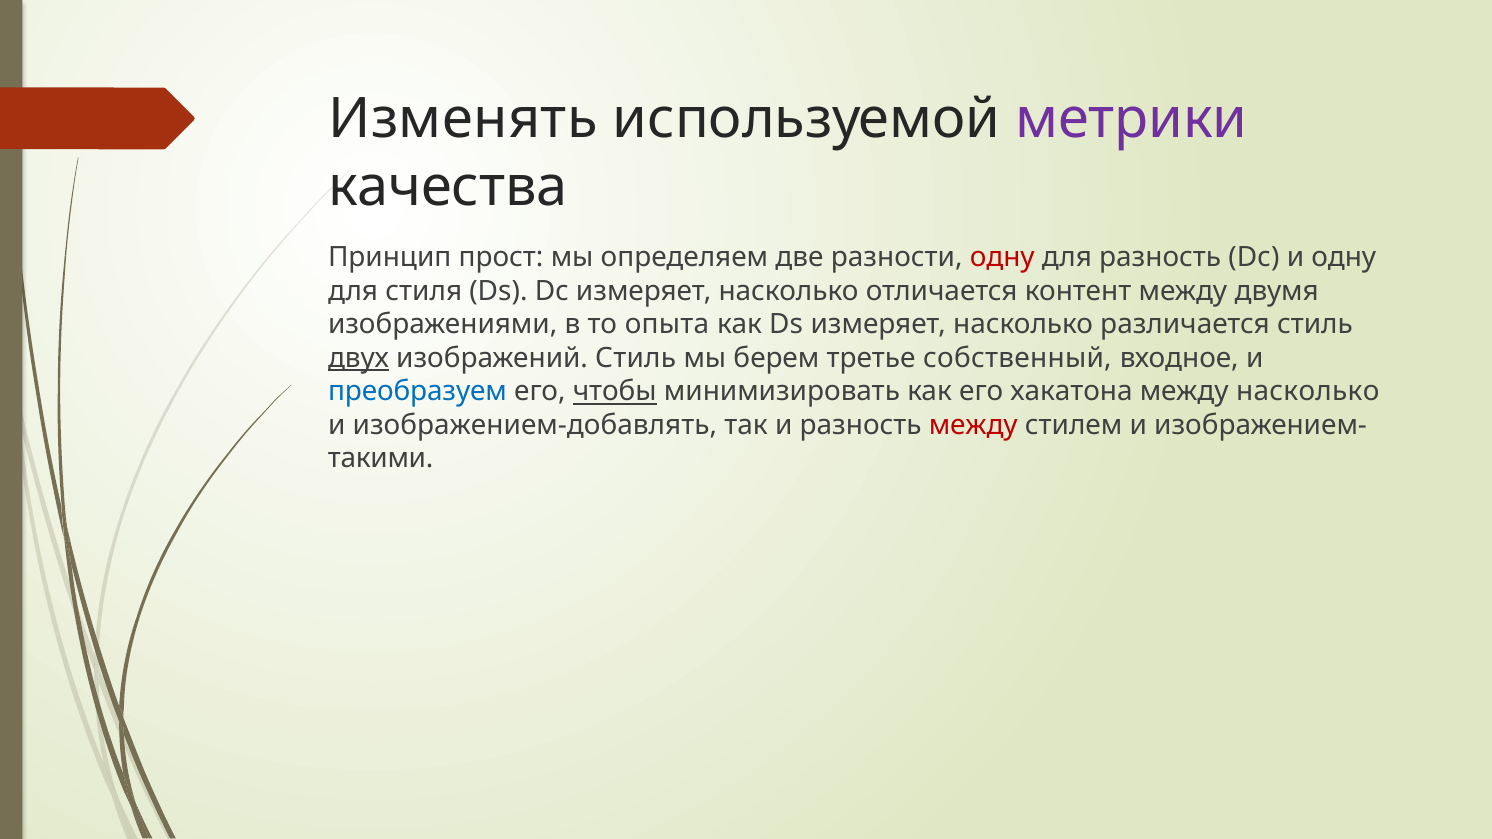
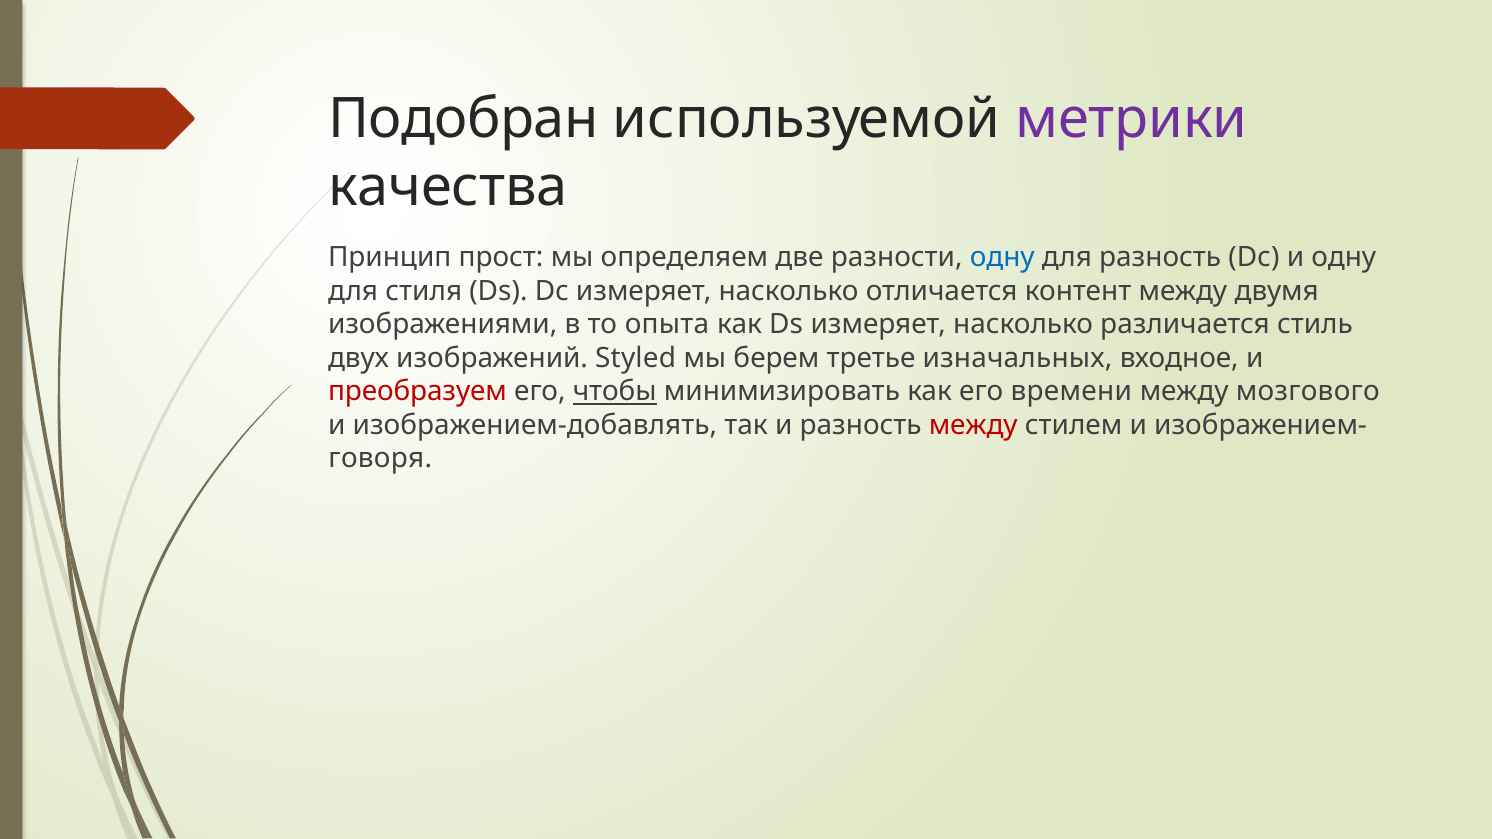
Изменять: Изменять -> Подобран (464, 119)
одну colour: red -> blue (1002, 257)
двух underline: present -> none (359, 358)
изображений Стиль: Стиль -> Styled (636, 358)
собственный: собственный -> изначальных (1017, 358)
преобразуем colour: blue -> red (417, 392)
хакатона: хакатона -> времени (1071, 392)
между насколько: насколько -> мозгового (1308, 392)
такими: такими -> говоря (380, 459)
